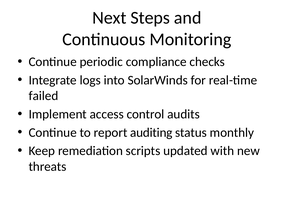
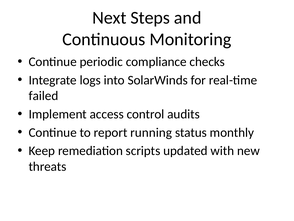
auditing: auditing -> running (151, 132)
